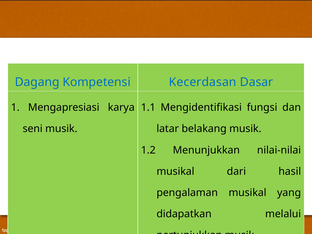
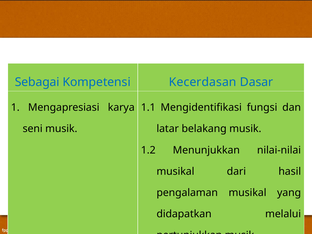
Dagang: Dagang -> Sebagai (37, 82)
